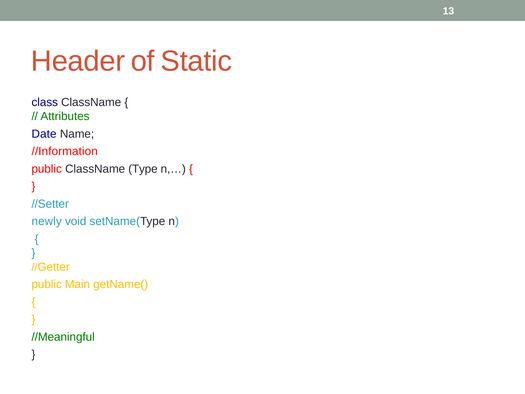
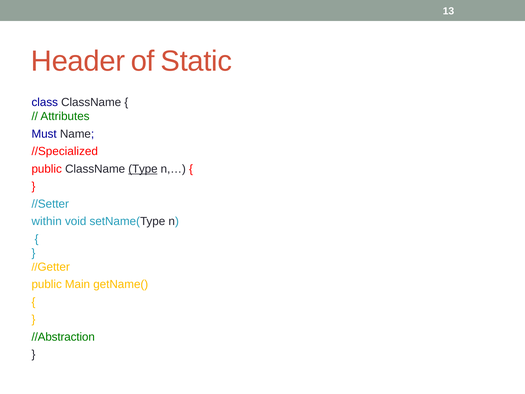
Date: Date -> Must (44, 134)
//Information: //Information -> //Specialized (65, 151)
Type underline: none -> present (143, 169)
newly: newly -> within (47, 221)
//Meaningful: //Meaningful -> //Abstraction (63, 337)
